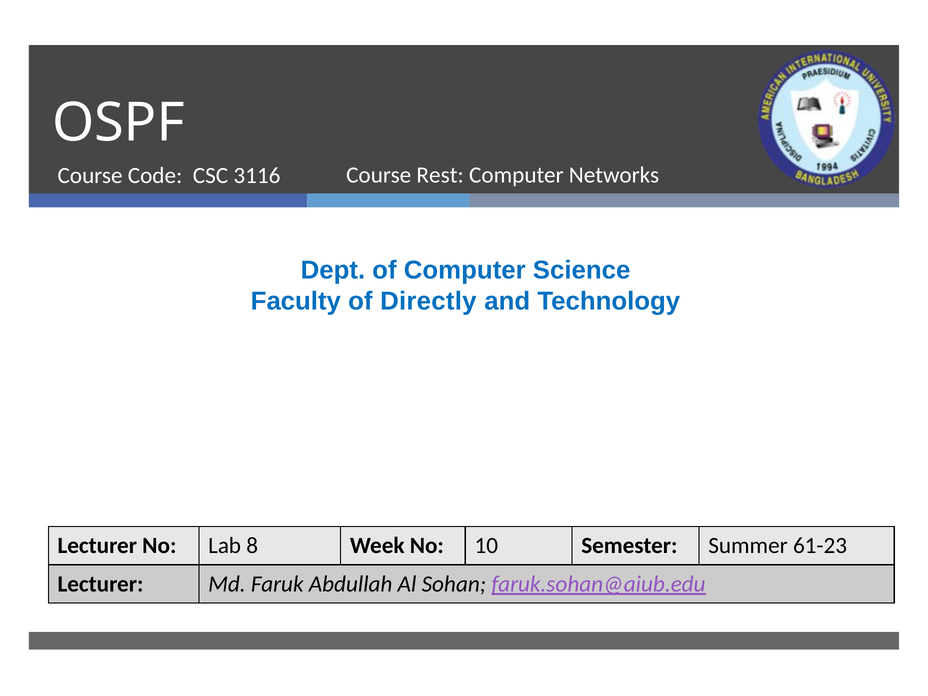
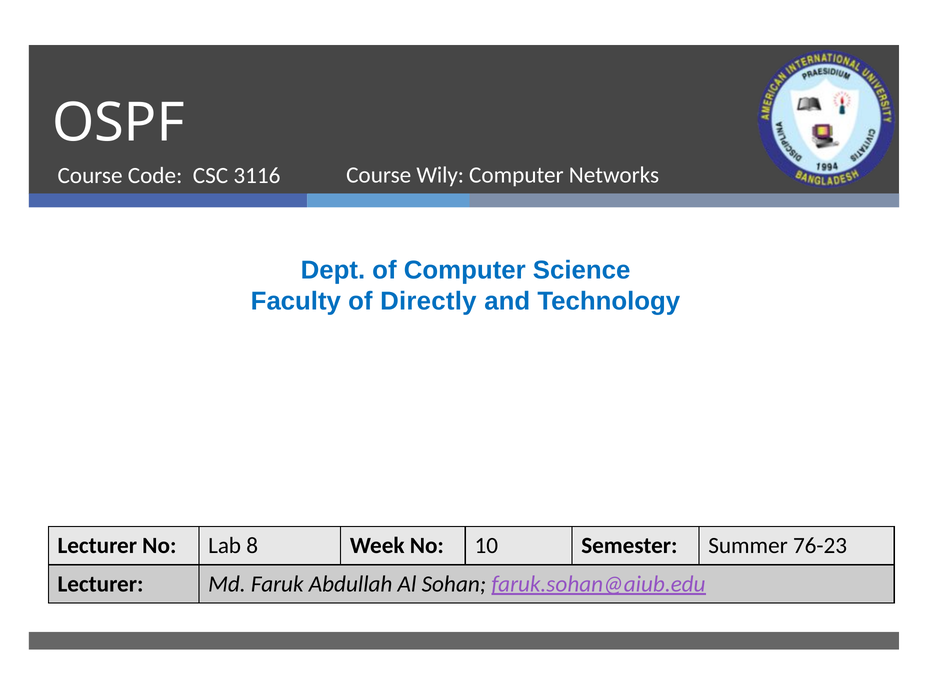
Rest: Rest -> Wily (440, 175)
61-23: 61-23 -> 76-23 (820, 545)
